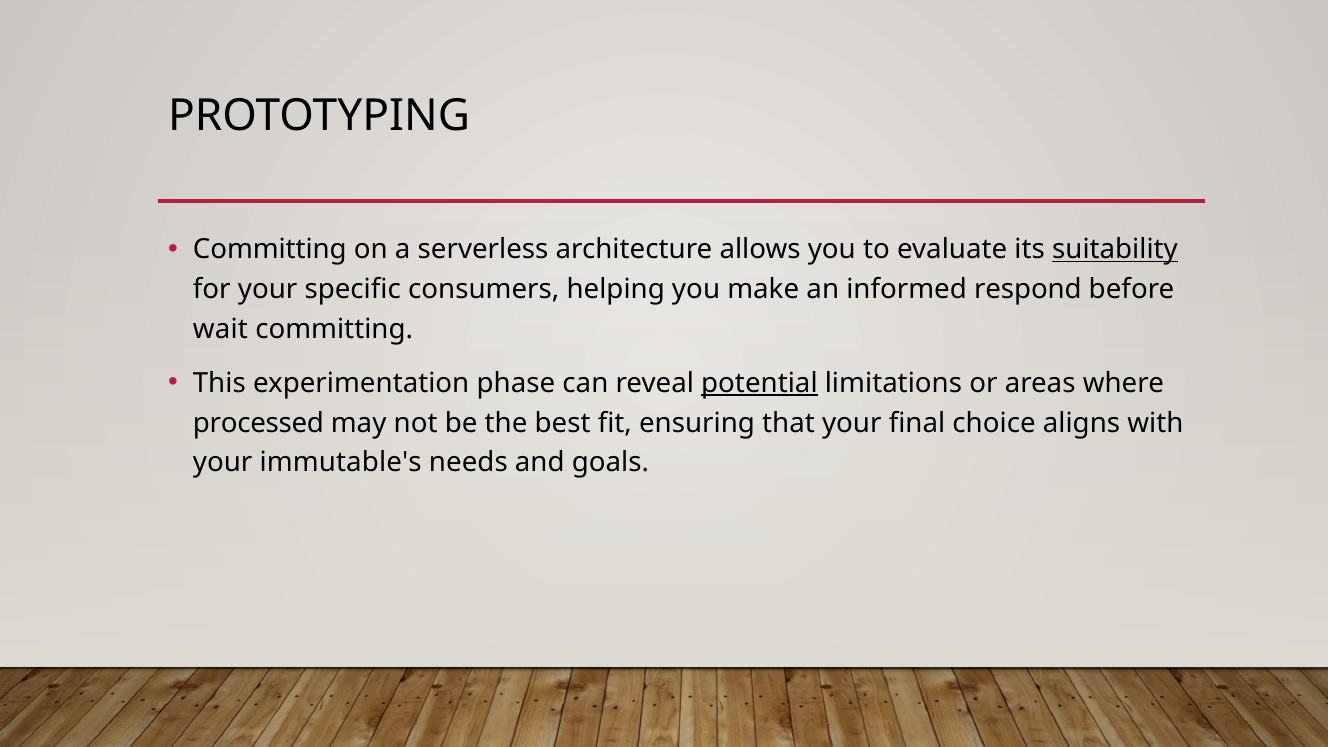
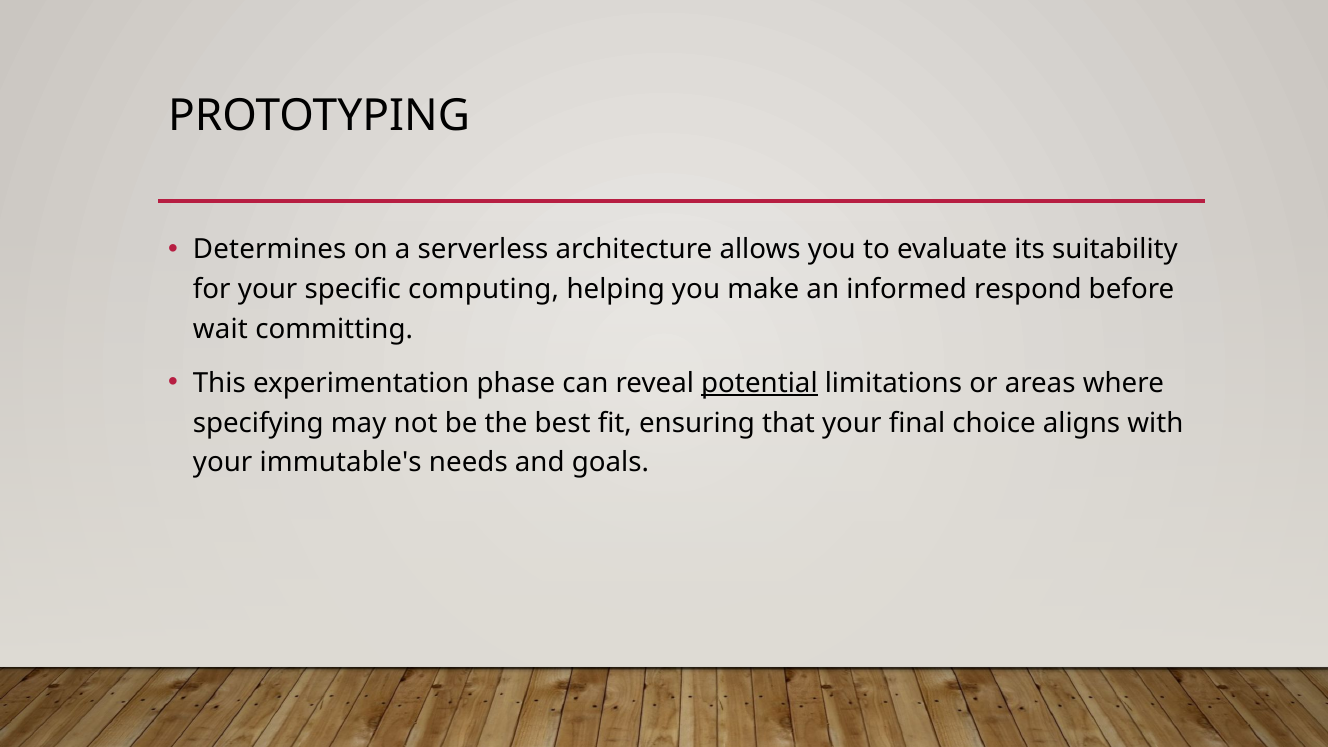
Committing: Committing -> Determines (270, 250)
suitability underline: present -> none (1115, 250)
consumers: consumers -> computing (484, 290)
processed: processed -> specifying (258, 423)
